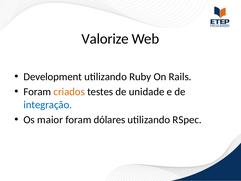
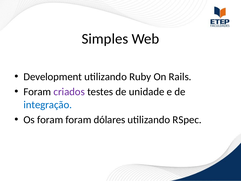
Valorize: Valorize -> Simples (105, 39)
criados colour: orange -> purple (69, 92)
Os maior: maior -> foram (50, 120)
